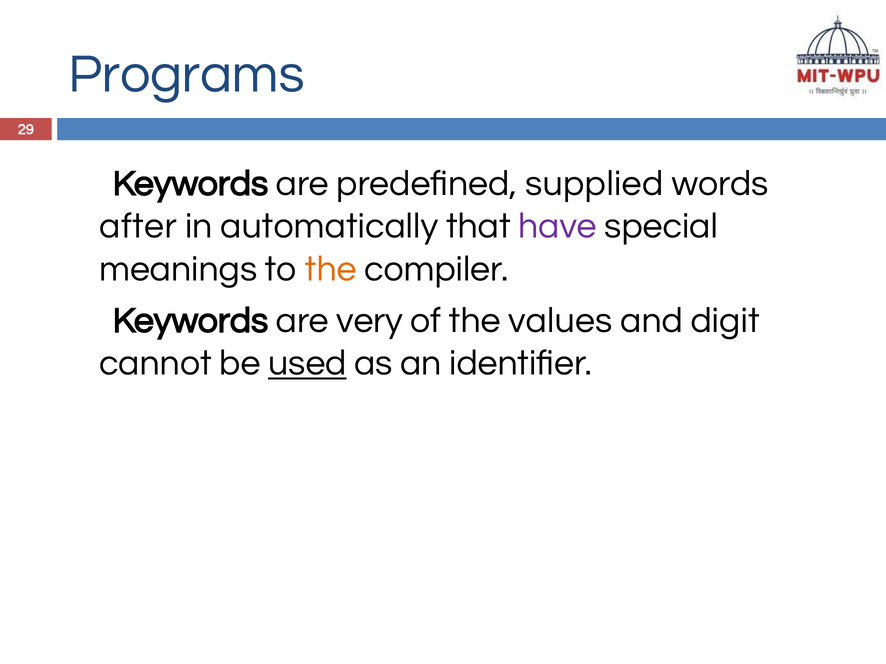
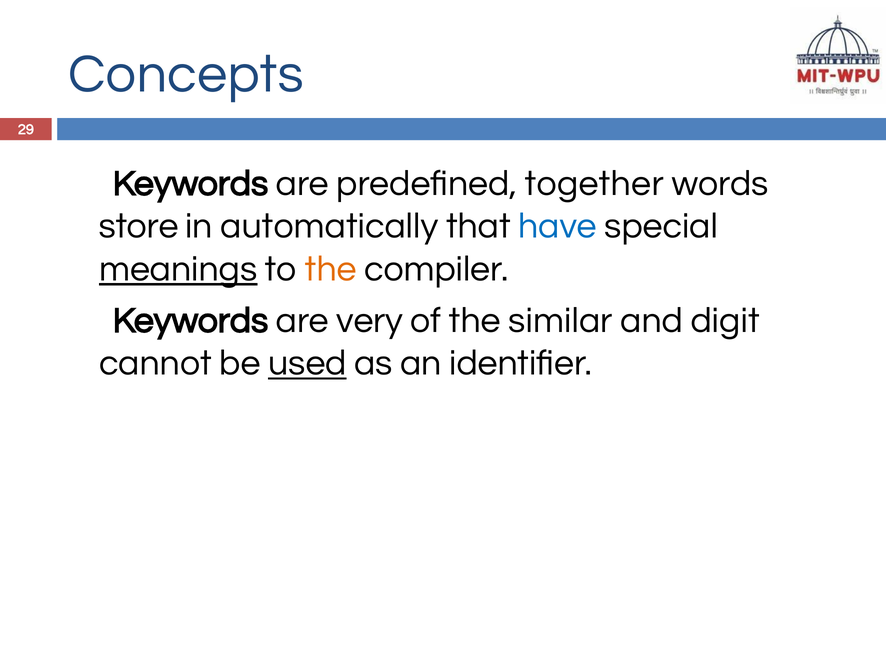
Programs: Programs -> Concepts (186, 74)
supplied: supplied -> together (594, 183)
after: after -> store (139, 226)
have colour: purple -> blue (558, 226)
meanings underline: none -> present (178, 269)
values: values -> similar (560, 321)
